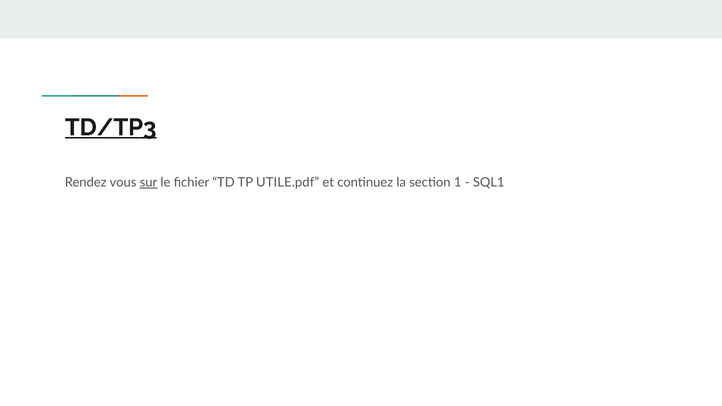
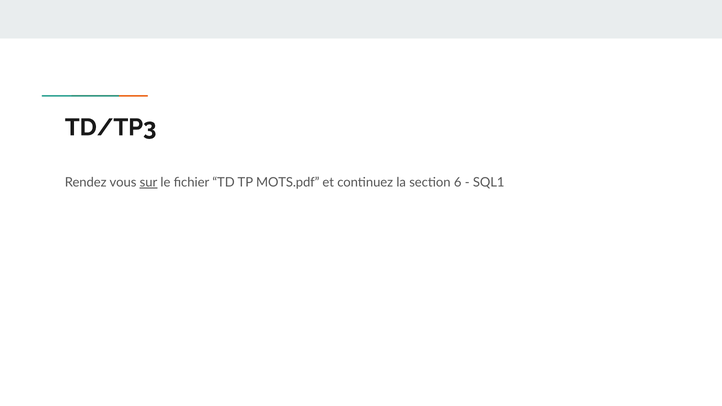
TD/TP3 underline: present -> none (111, 127)
UTILE.pdf: UTILE.pdf -> MOTS.pdf (288, 182)
1: 1 -> 6 (458, 182)
